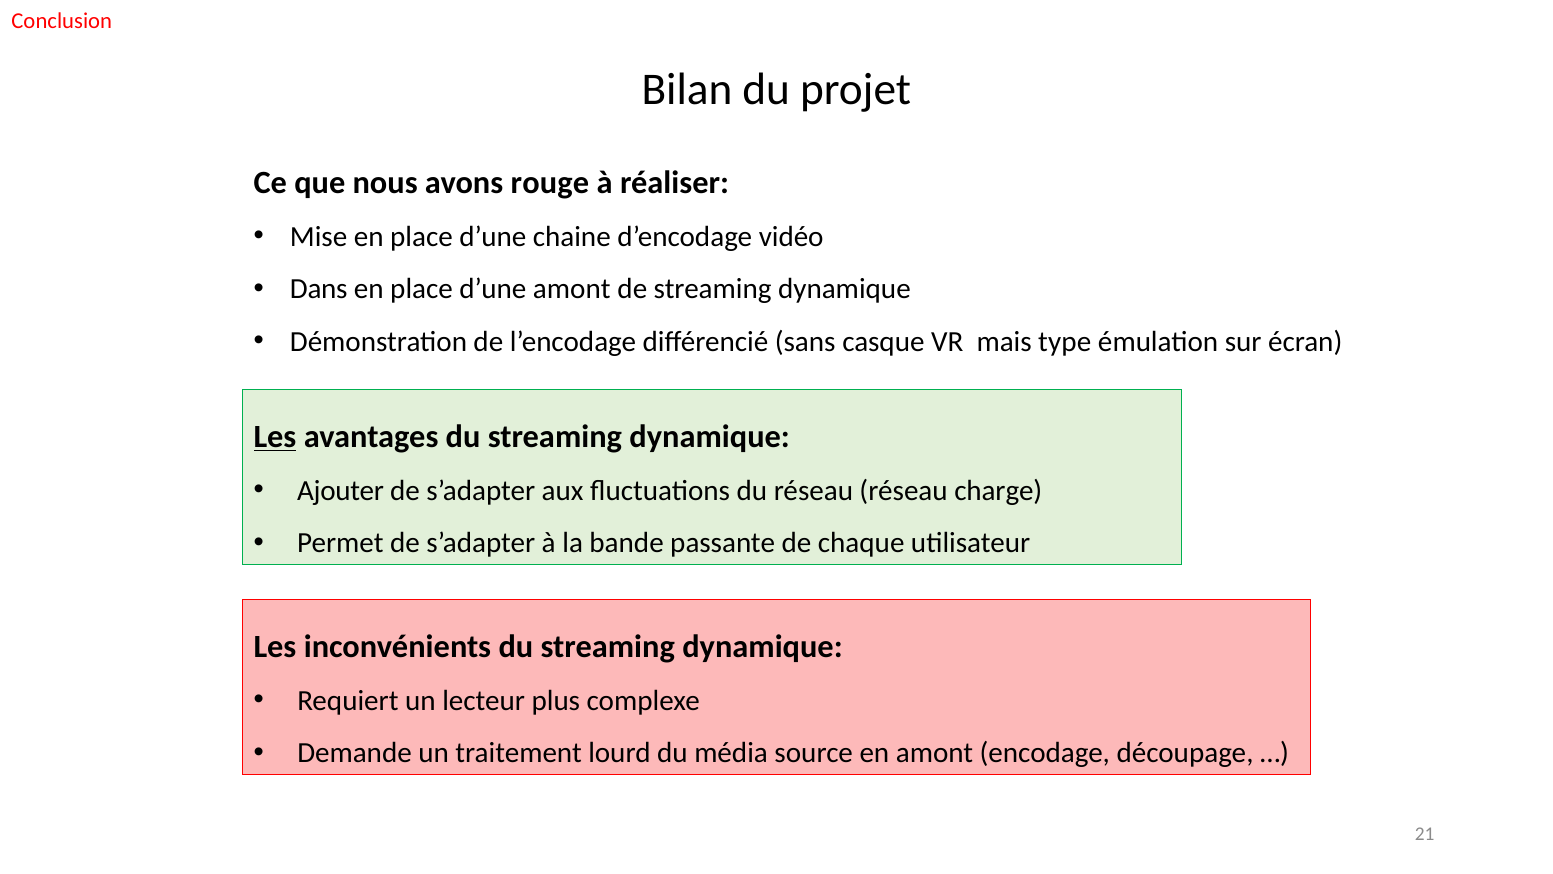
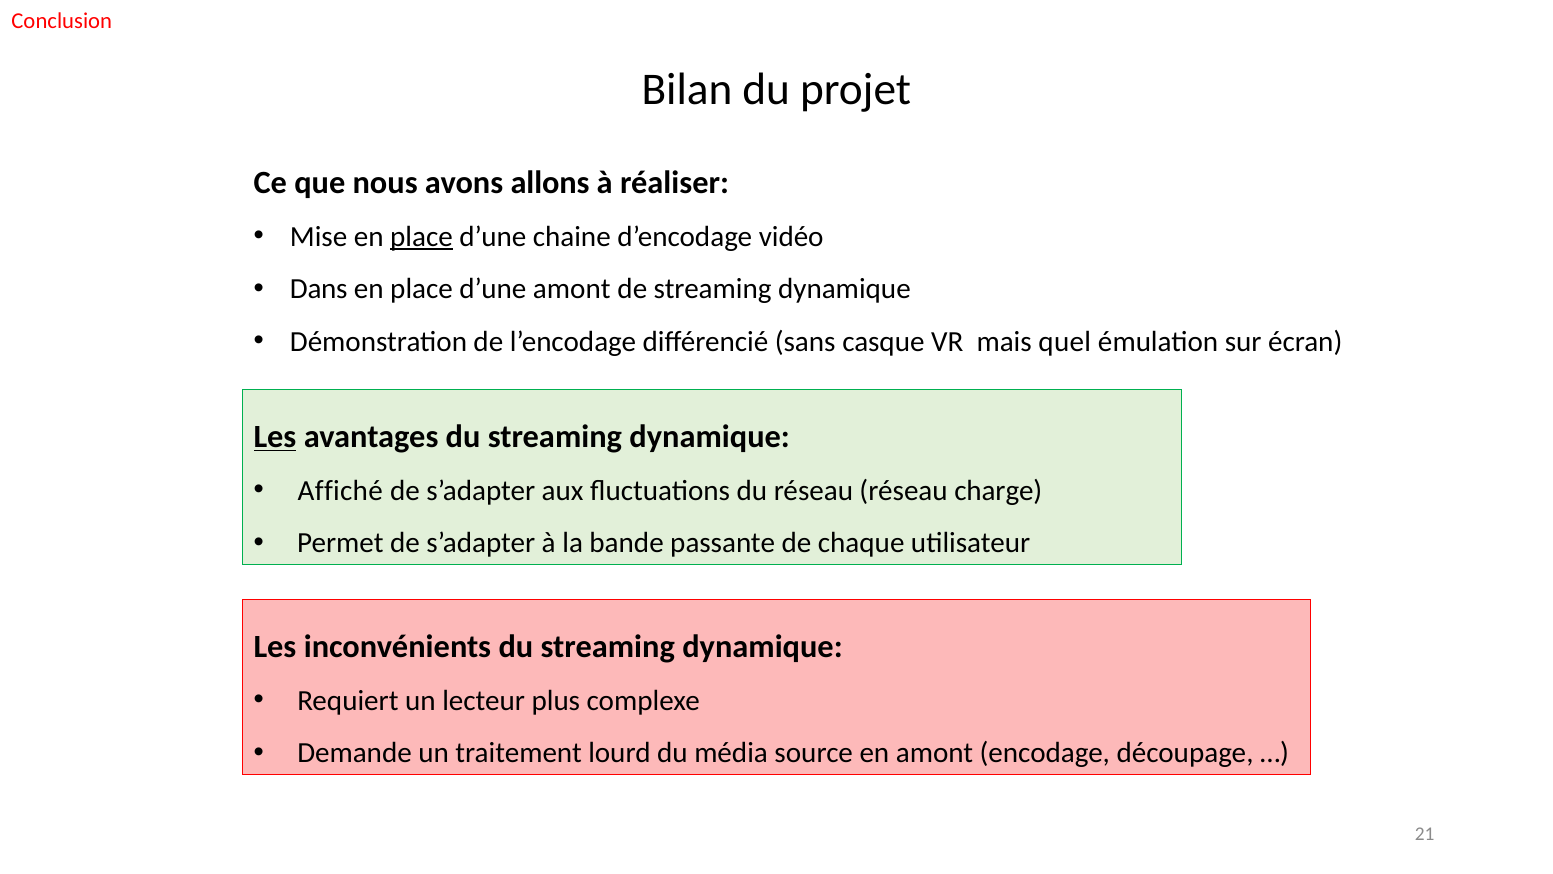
rouge: rouge -> allons (550, 183)
place underline: none -> present (422, 237)
type: type -> quel (1065, 342)
Ajouter: Ajouter -> Affiché (340, 490)
